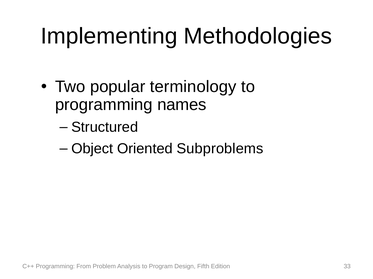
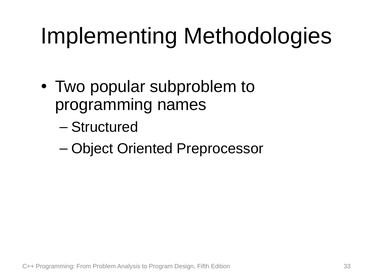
terminology: terminology -> subproblem (193, 87)
Subproblems: Subproblems -> Preprocessor (220, 149)
